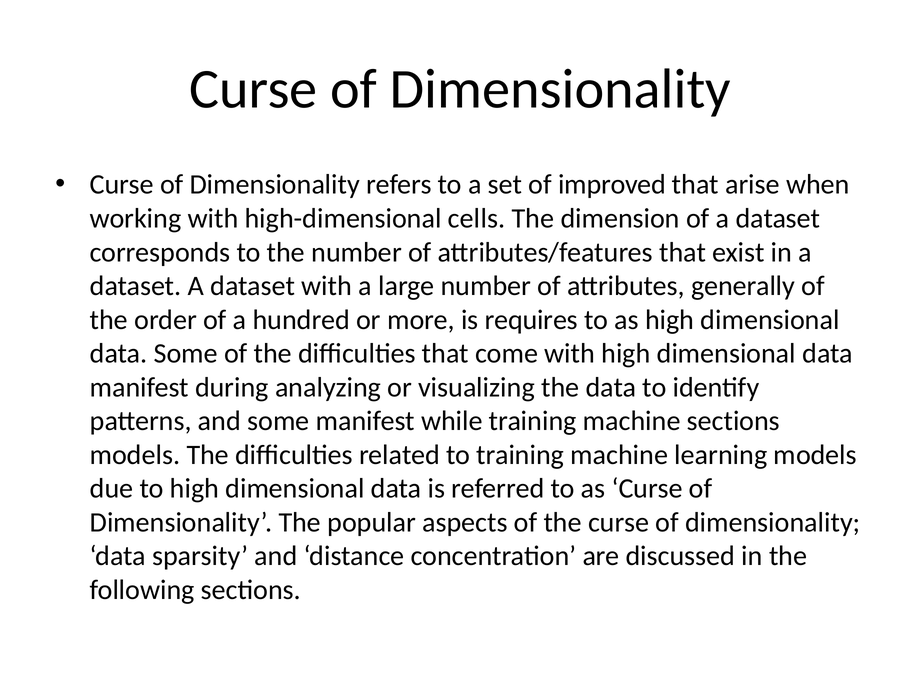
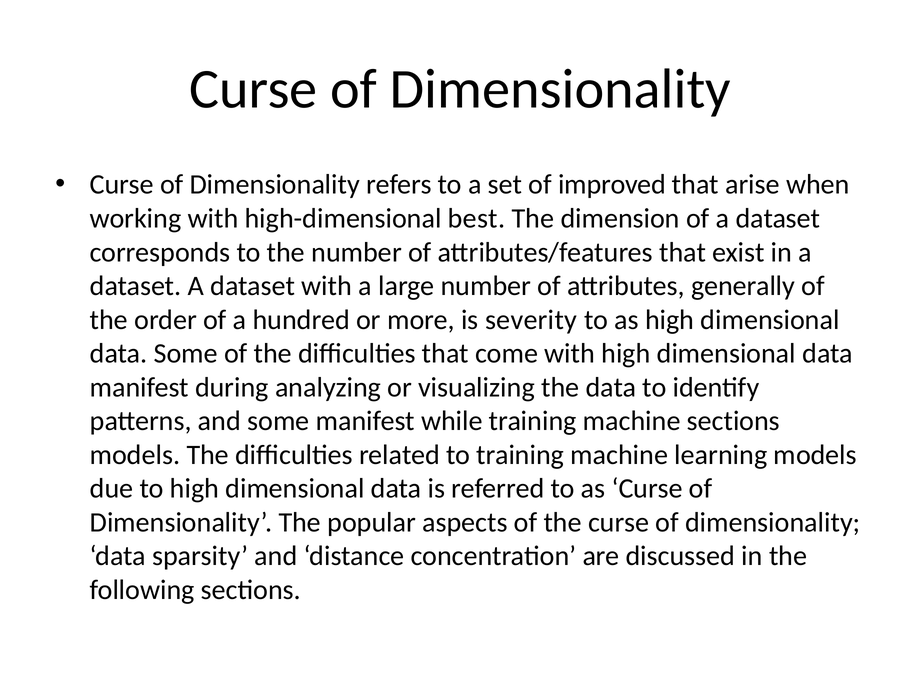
cells: cells -> best (477, 218)
requires: requires -> severity (531, 320)
